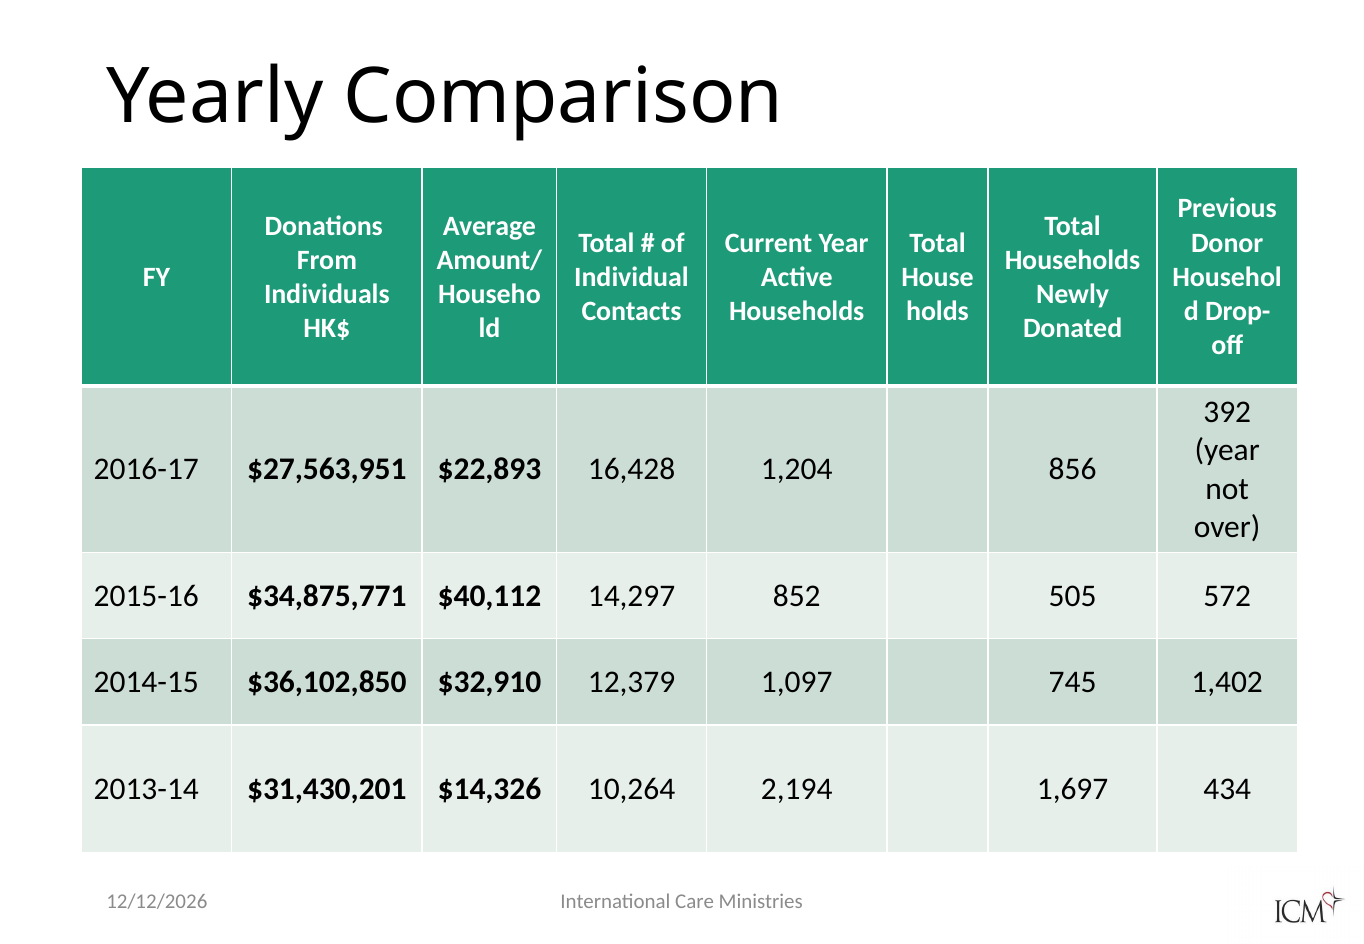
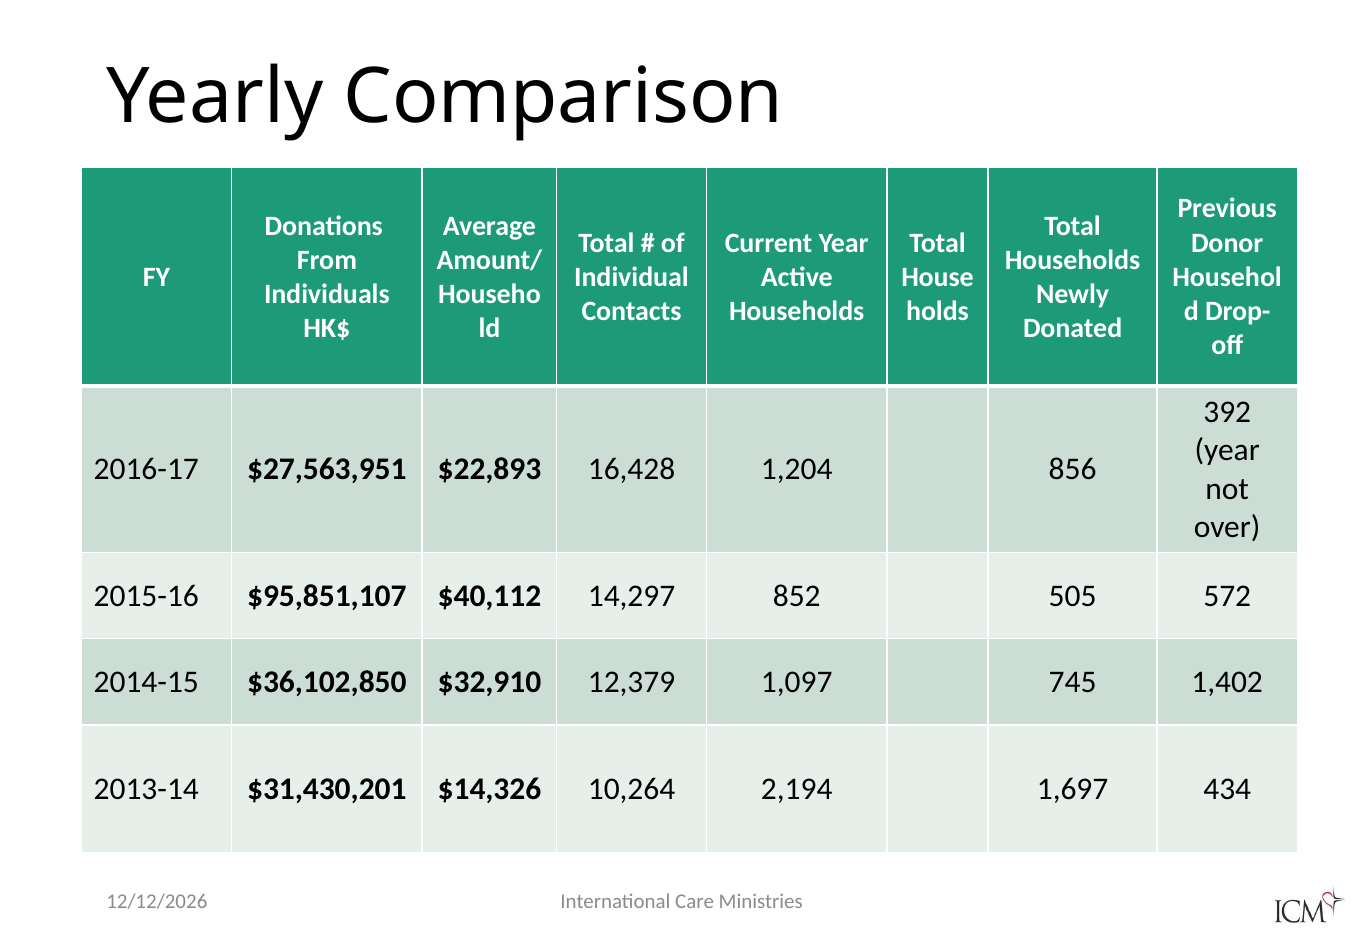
$34,875,771: $34,875,771 -> $95,851,107 (327, 596)
